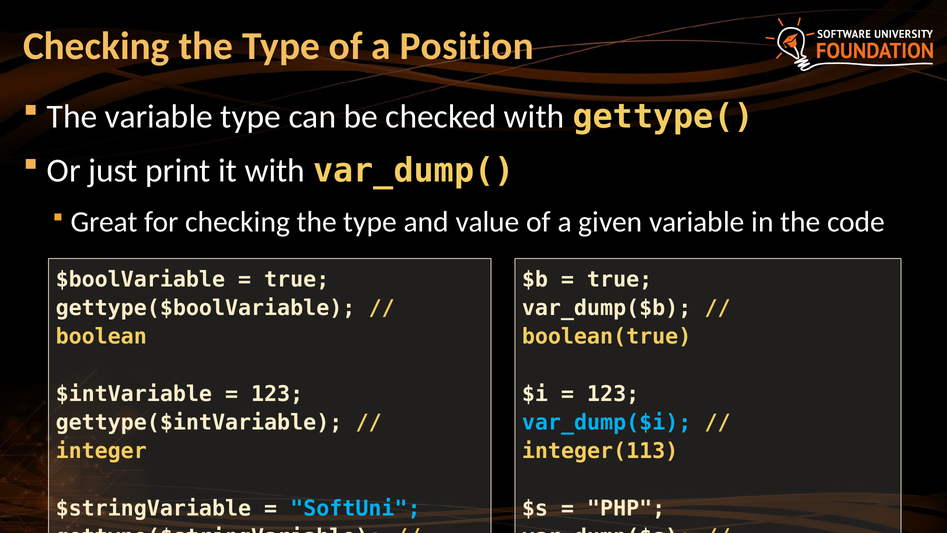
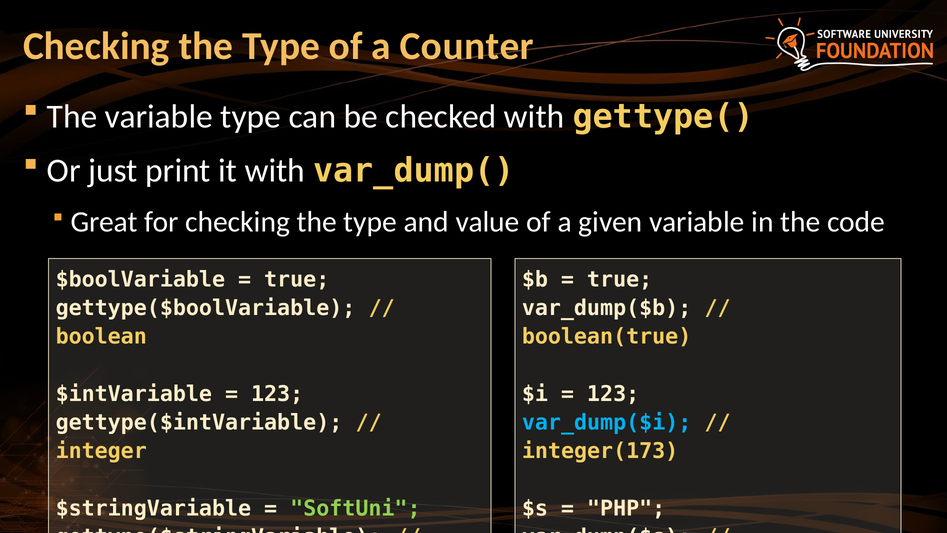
Position: Position -> Counter (467, 46)
integer(113: integer(113 -> integer(173 (600, 451)
SoftUni colour: light blue -> light green (355, 508)
